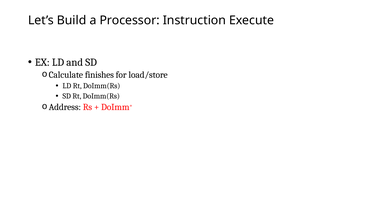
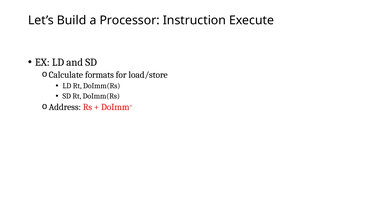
finishes: finishes -> formats (99, 75)
